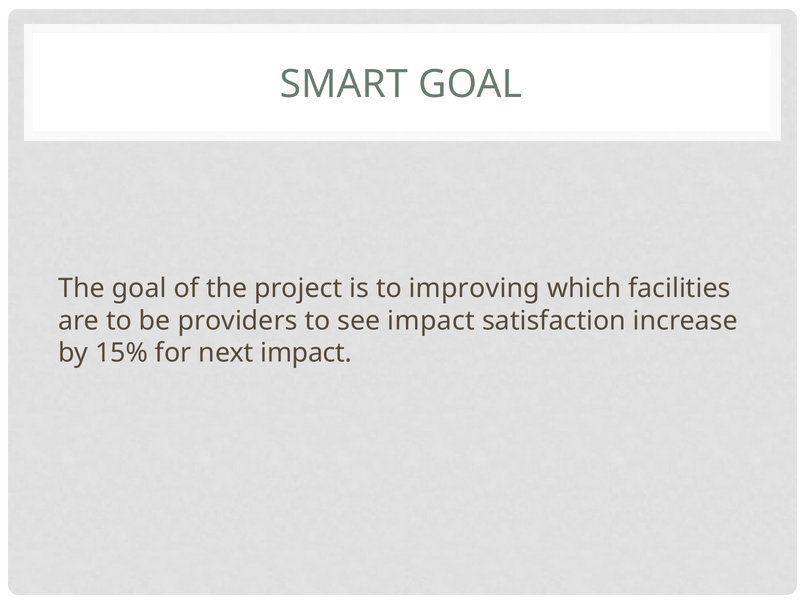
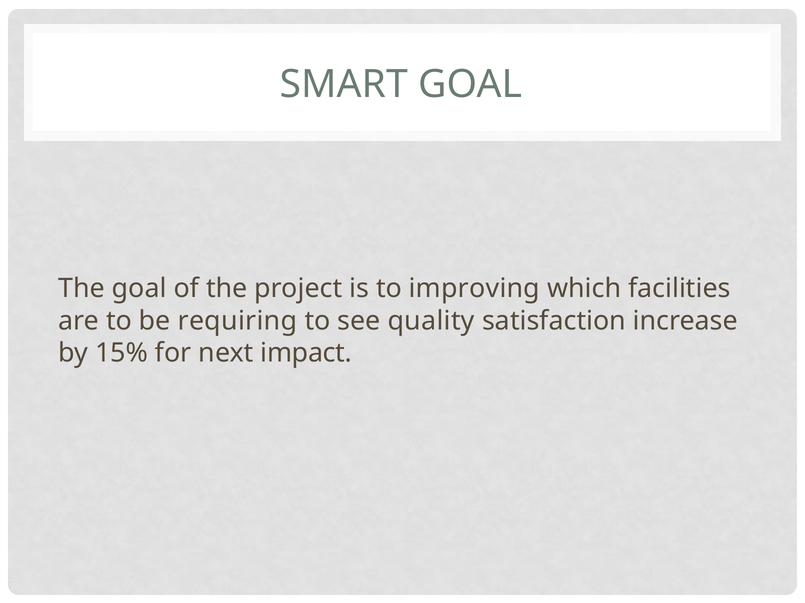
providers: providers -> requiring (237, 321)
see impact: impact -> quality (431, 321)
